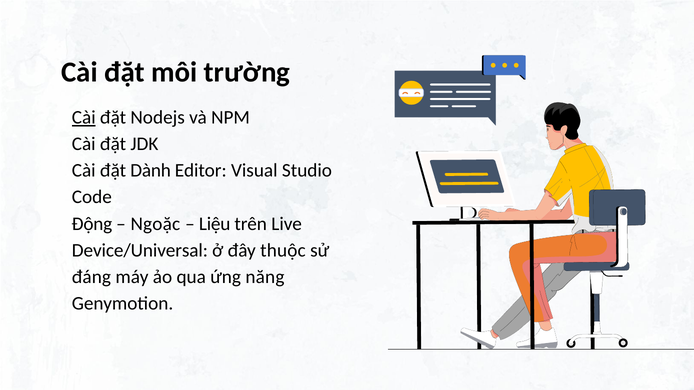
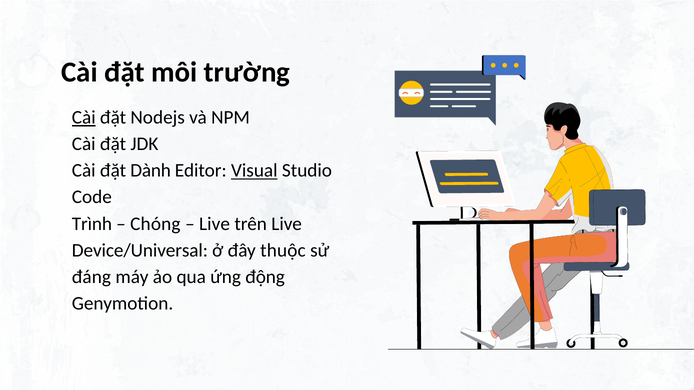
Visual underline: none -> present (254, 171)
Động: Động -> Trình (92, 224)
Ngoặc: Ngoặc -> Chóng (155, 224)
Liệu: Liệu -> Live (215, 224)
năng: năng -> động (265, 277)
